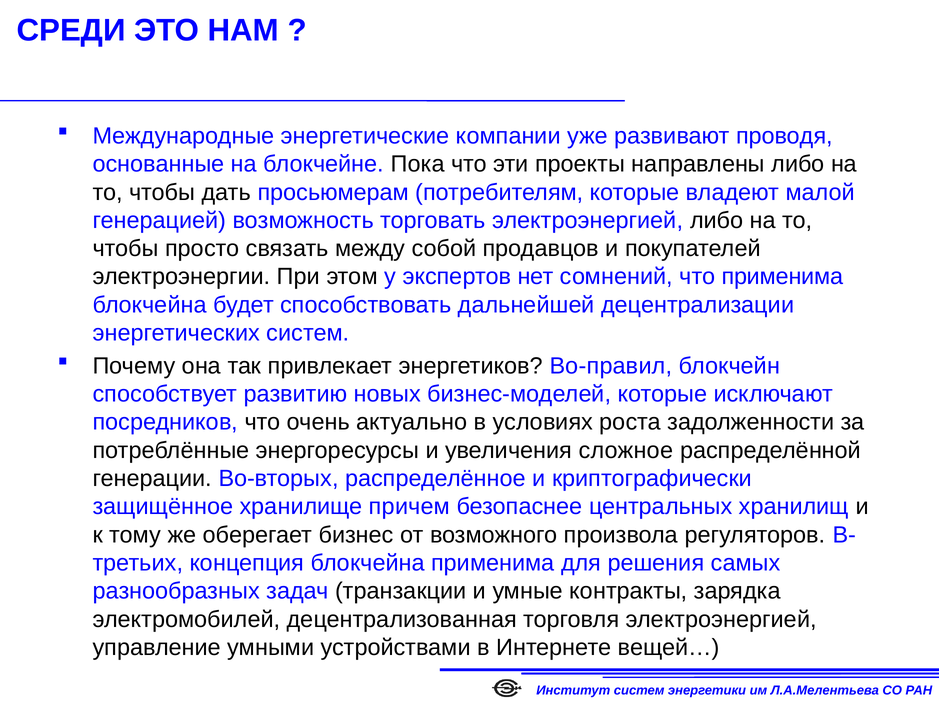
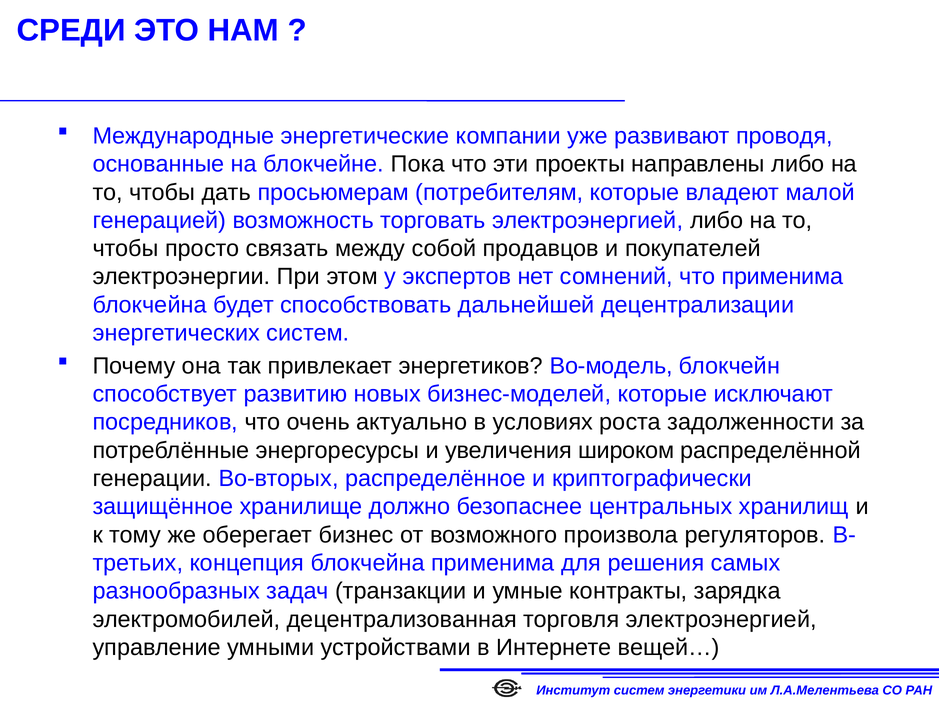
Во-правил: Во-правил -> Во-модель (611, 366)
сложное: сложное -> широком (626, 451)
причем: причем -> должно (410, 507)
